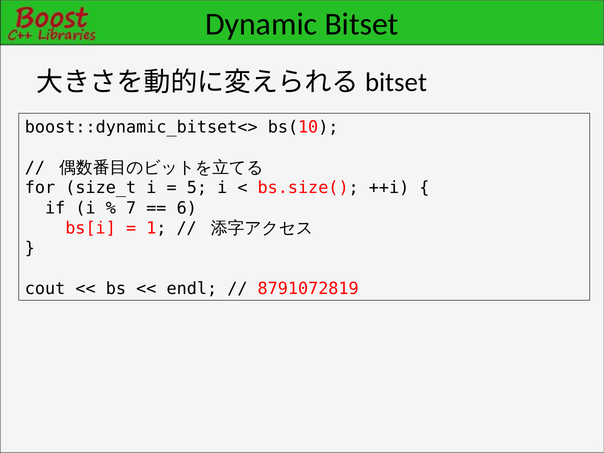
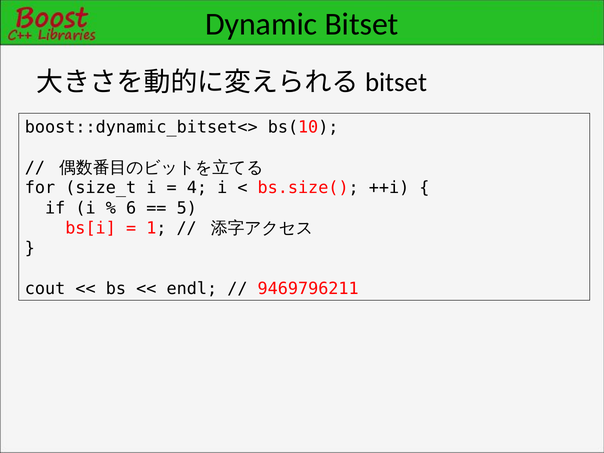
5: 5 -> 4 (197, 188)
7: 7 -> 6 (131, 208)
6: 6 -> 5 (187, 208)
8791072819: 8791072819 -> 9469796211 (308, 289)
